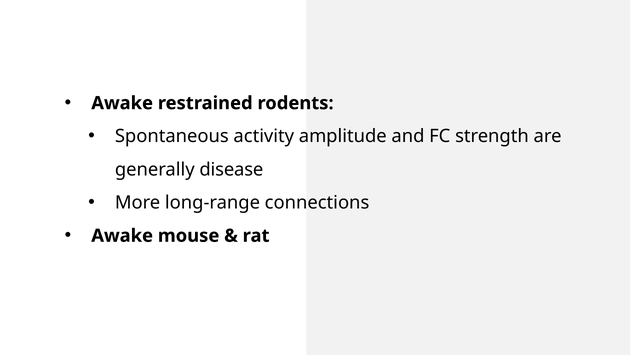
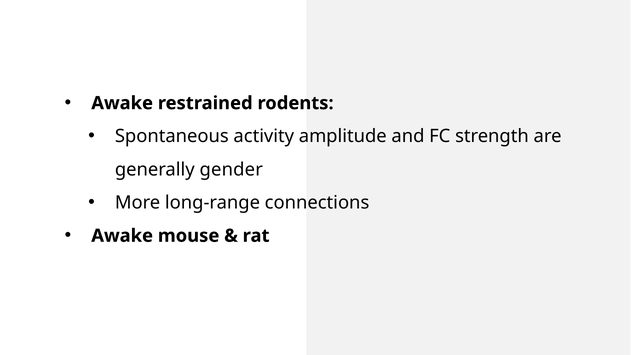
disease: disease -> gender (231, 169)
